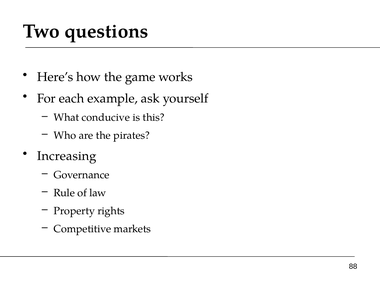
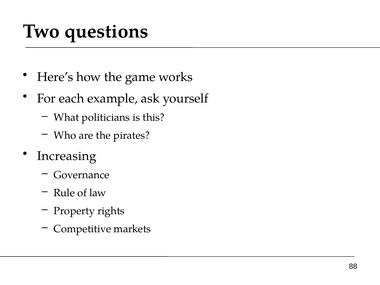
conducive: conducive -> politicians (106, 117)
